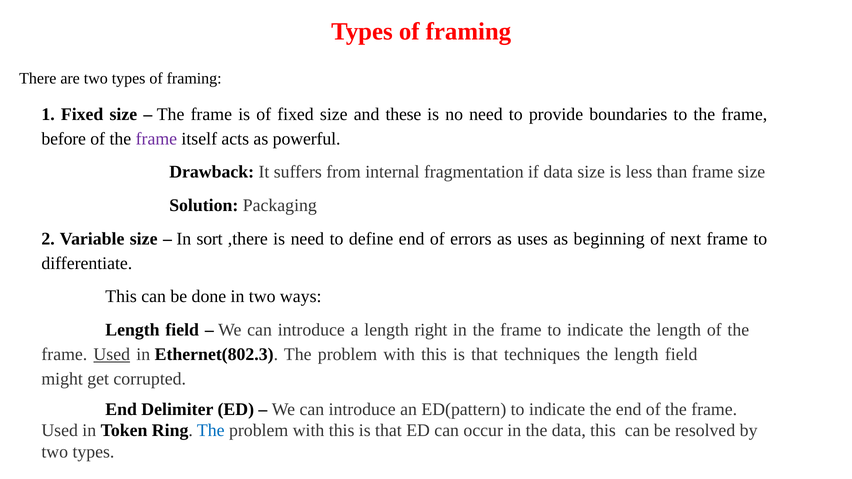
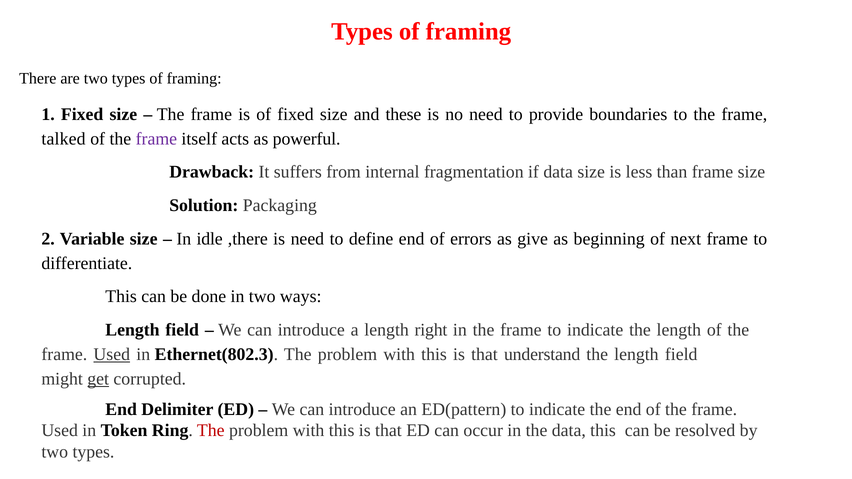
before: before -> talked (64, 139)
sort: sort -> idle (210, 239)
uses: uses -> give (533, 239)
techniques: techniques -> understand (542, 355)
get underline: none -> present (98, 379)
The colour: blue -> red (211, 431)
